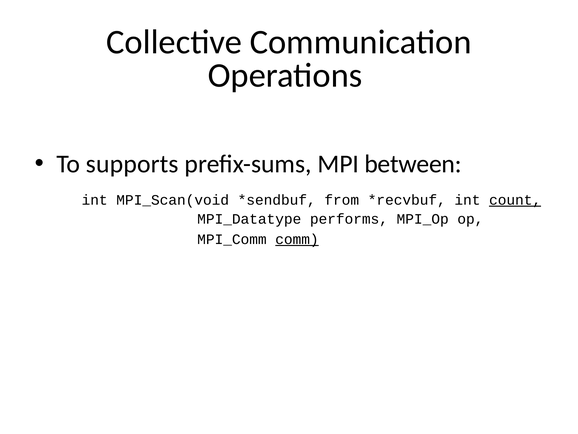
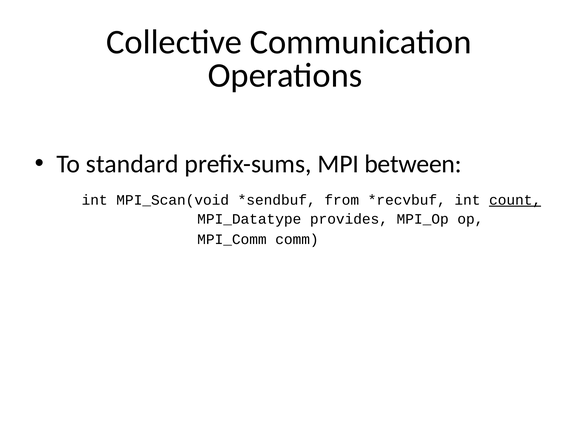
supports: supports -> standard (132, 164)
performs: performs -> provides (349, 219)
comm underline: present -> none (297, 239)
